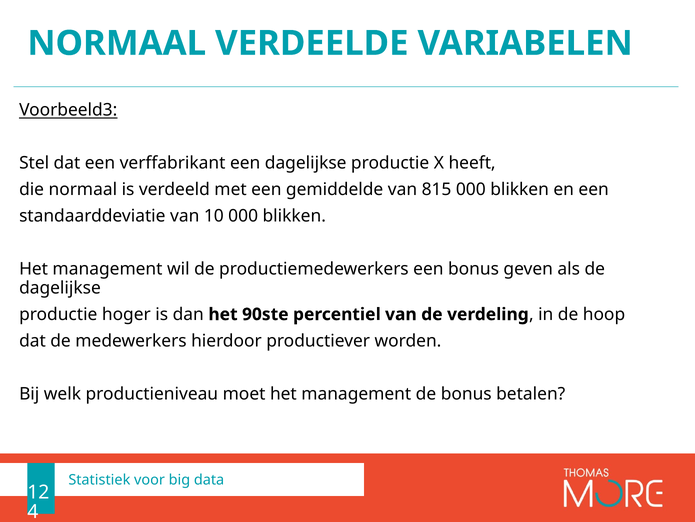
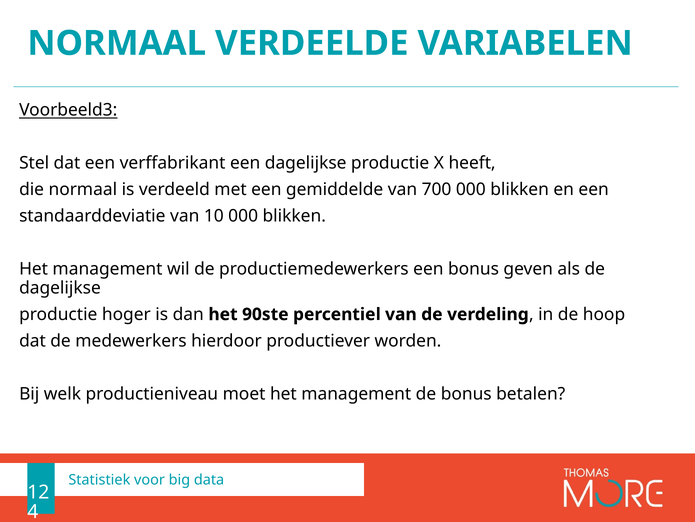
815: 815 -> 700 (437, 189)
